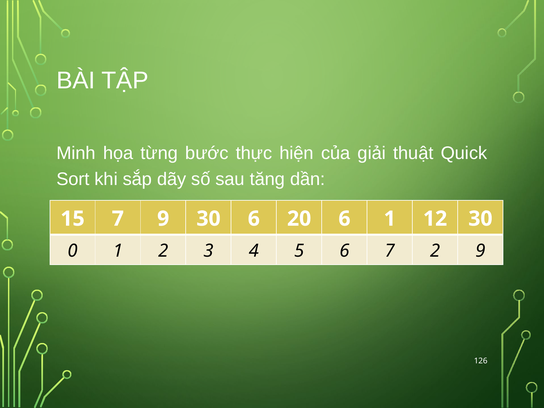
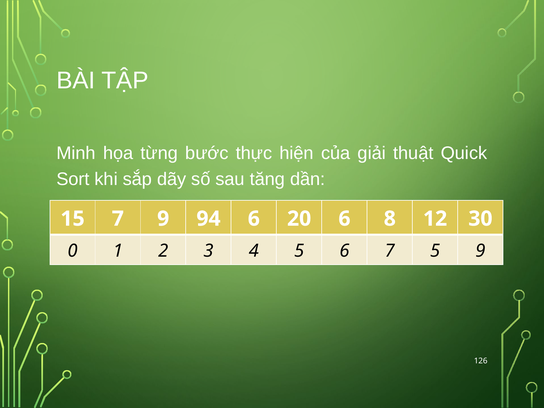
9 30: 30 -> 94 (209, 219)
6 1: 1 -> 8 (390, 219)
7 2: 2 -> 5 (435, 251)
